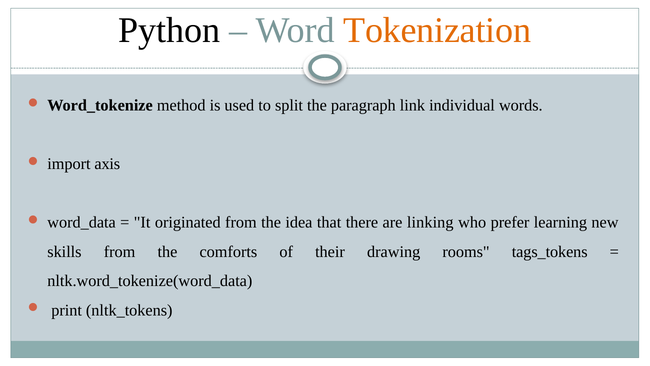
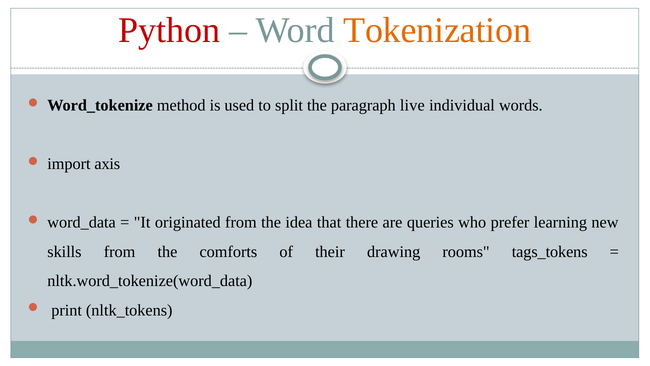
Python colour: black -> red (169, 30)
link: link -> live (412, 105)
linking: linking -> queries (430, 222)
